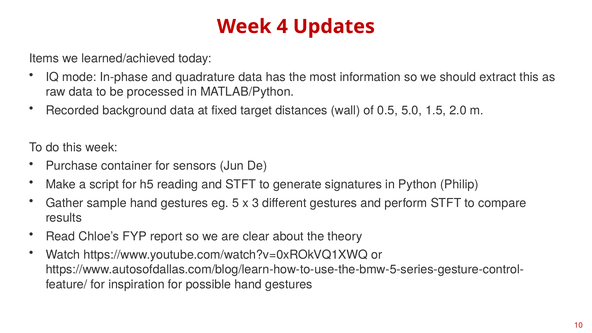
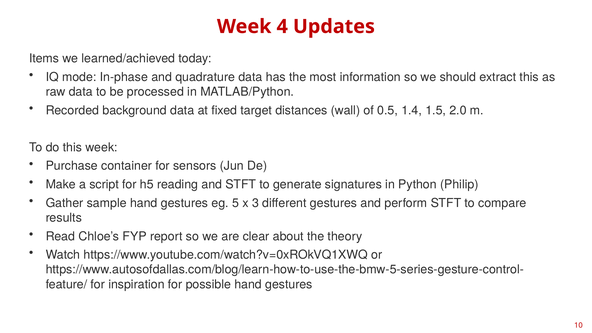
5.0: 5.0 -> 1.4 (412, 110)
